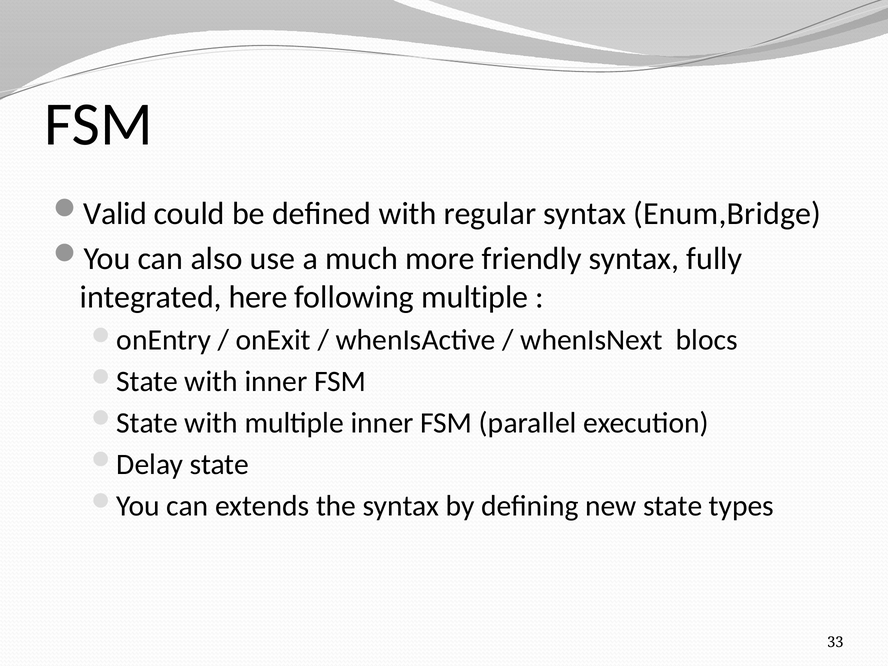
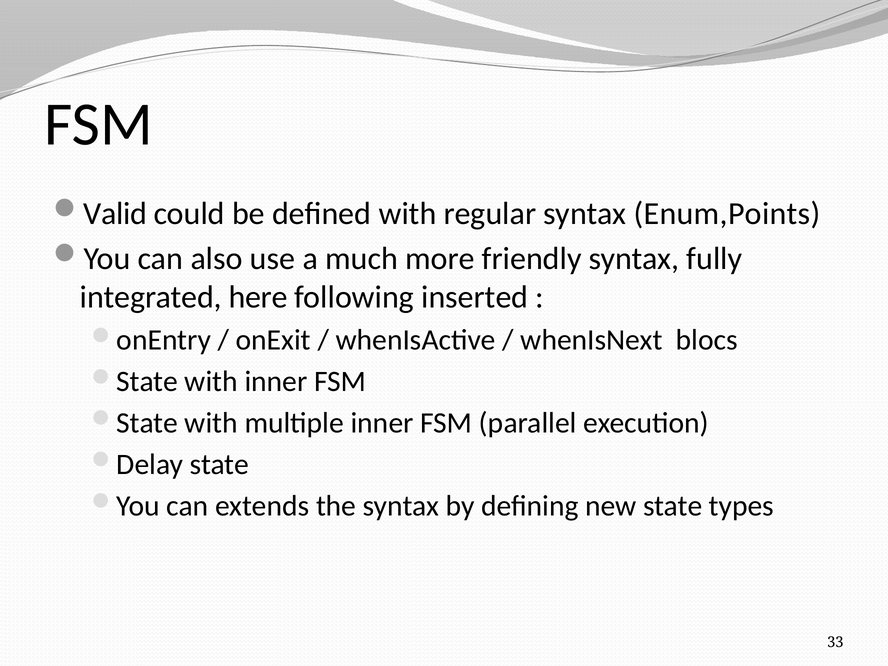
Enum,Bridge: Enum,Bridge -> Enum,Points (727, 214)
following multiple: multiple -> inserted (475, 297)
